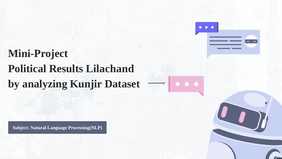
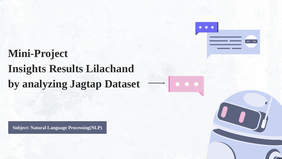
Political: Political -> Insights (27, 68)
Kunjir: Kunjir -> Jagtap (86, 84)
